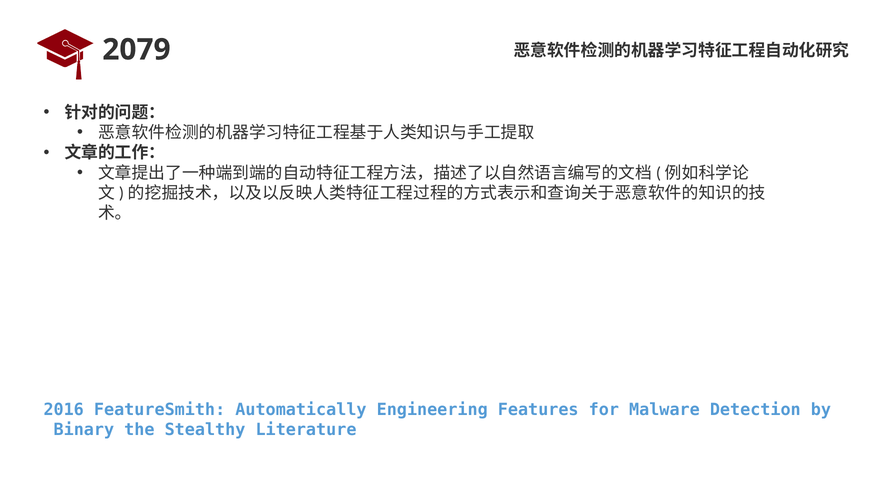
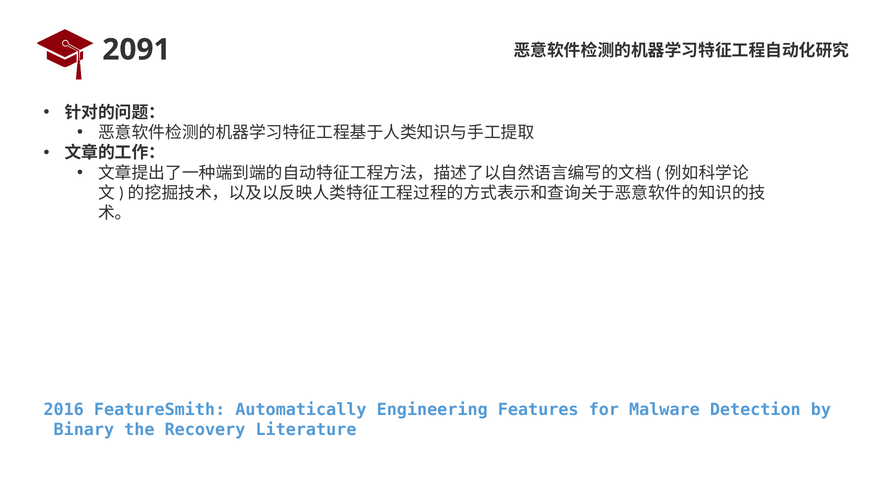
2079: 2079 -> 2091 (136, 50)
Stealthy: Stealthy -> Recovery (205, 429)
